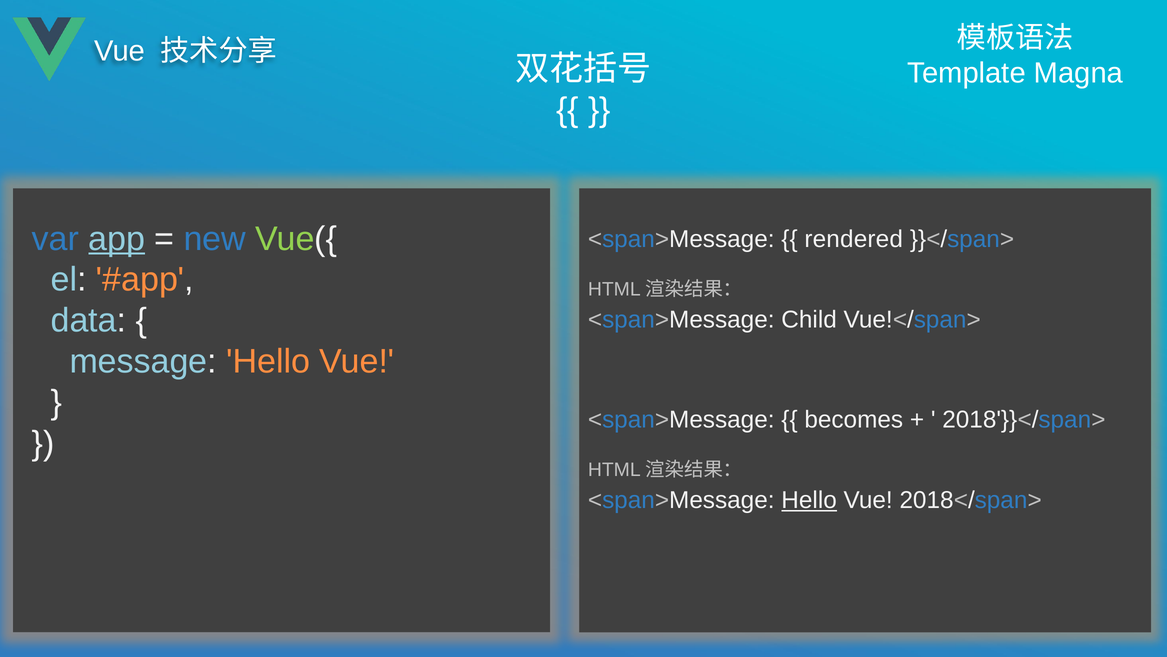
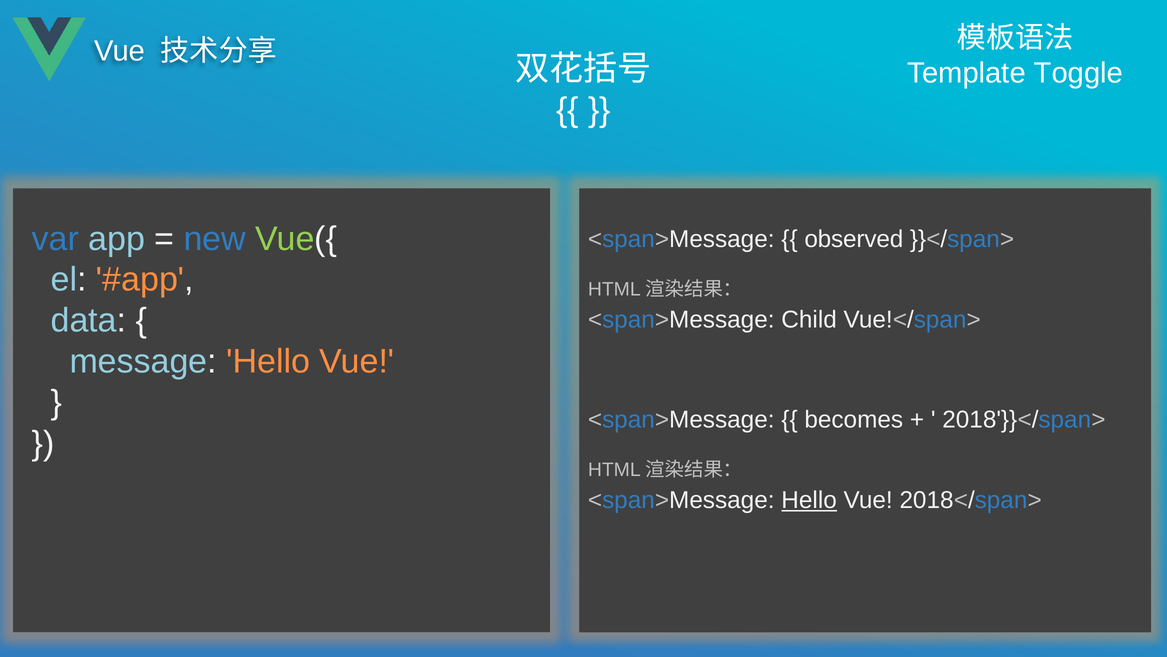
Magna: Magna -> Toggle (1078, 73)
app underline: present -> none (117, 239)
rendered: rendered -> observed (854, 239)
